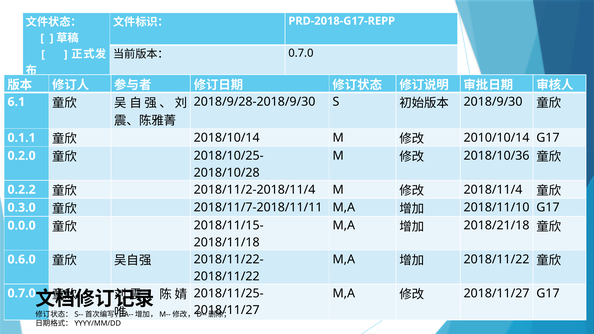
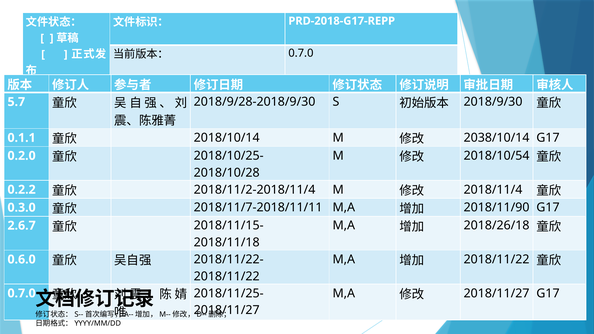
6.1: 6.1 -> 5.7 (16, 102)
2010/10/14: 2010/10/14 -> 2038/10/14 (497, 138)
2018/10/36: 2018/10/36 -> 2018/10/54 (497, 156)
2018/11/10: 2018/11/10 -> 2018/11/90 (497, 208)
2018/21/18: 2018/21/18 -> 2018/26/18 (497, 226)
0.0.0: 0.0.0 -> 2.6.7 (22, 226)
